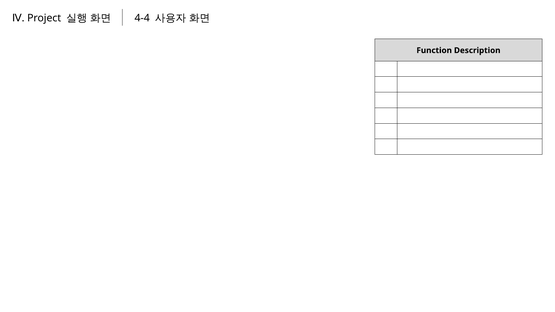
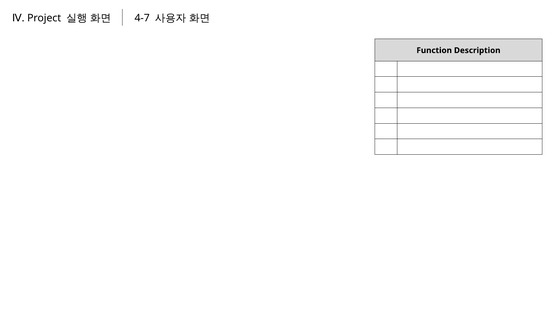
4-4: 4-4 -> 4-7 (142, 18)
